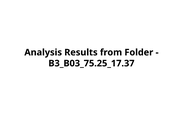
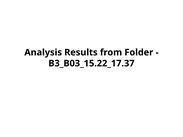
B3_B03_75.25_17.37: B3_B03_75.25_17.37 -> B3_B03_15.22_17.37 (91, 63)
